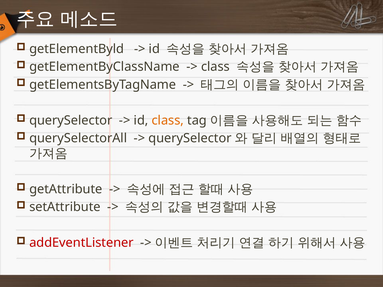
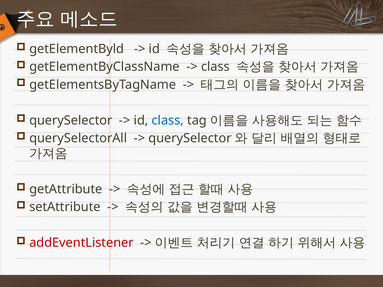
class colour: orange -> blue (168, 120)
